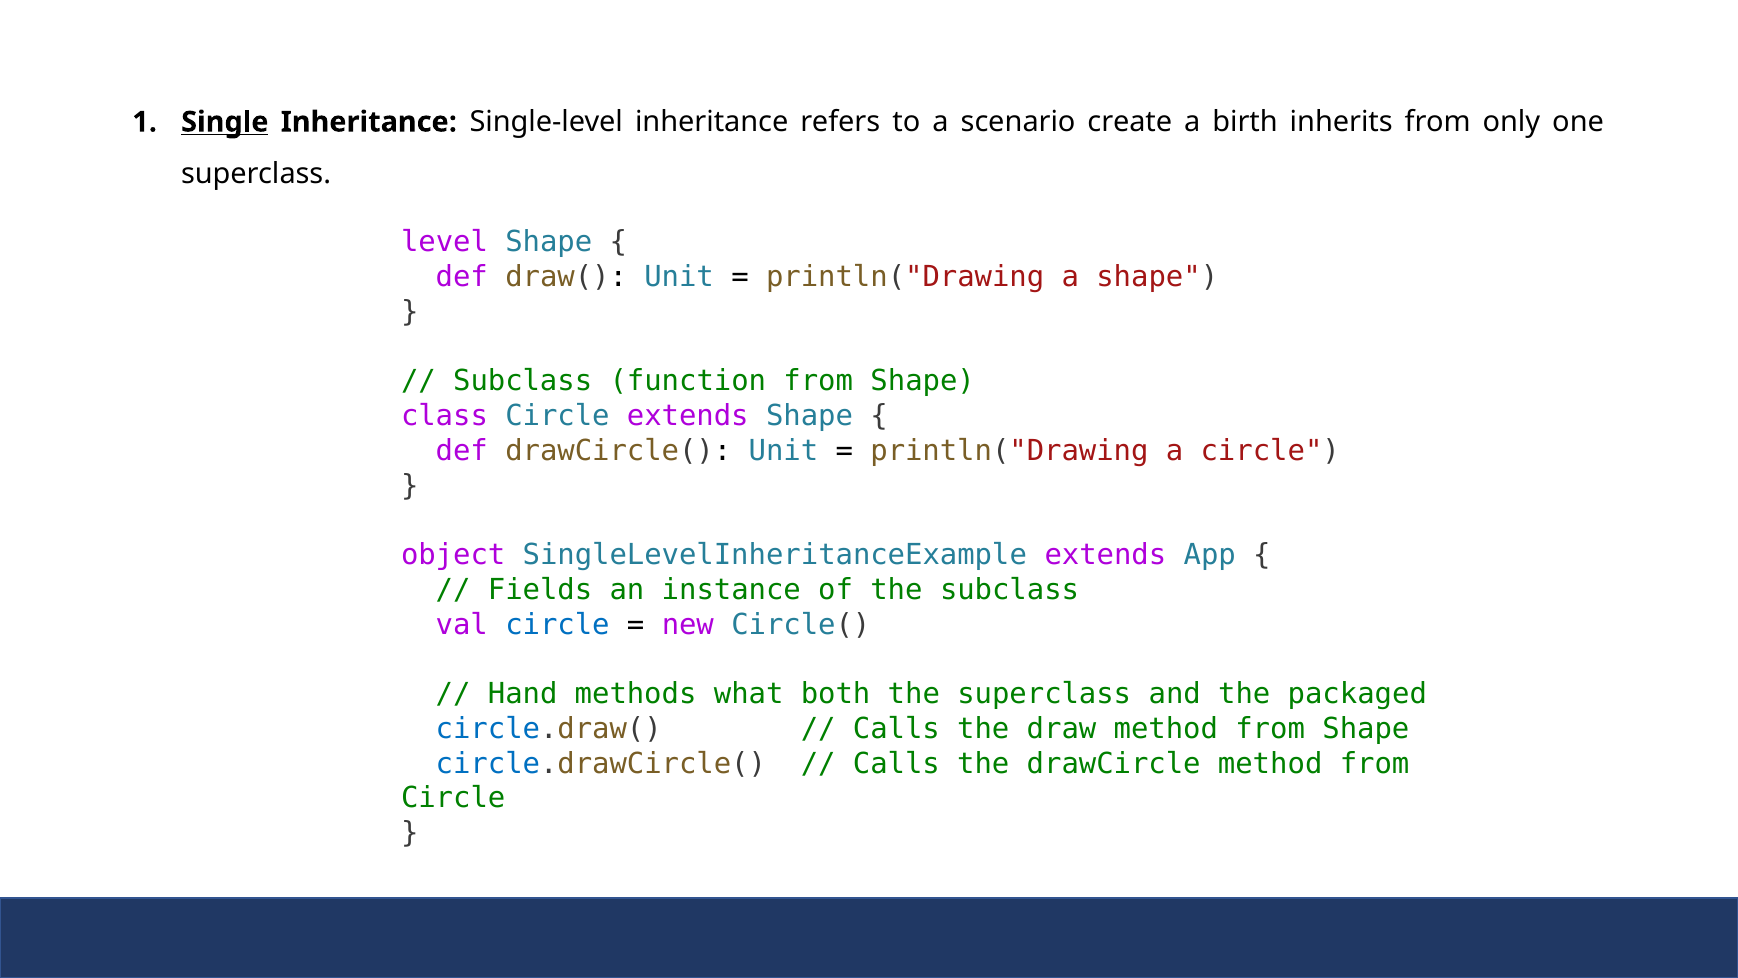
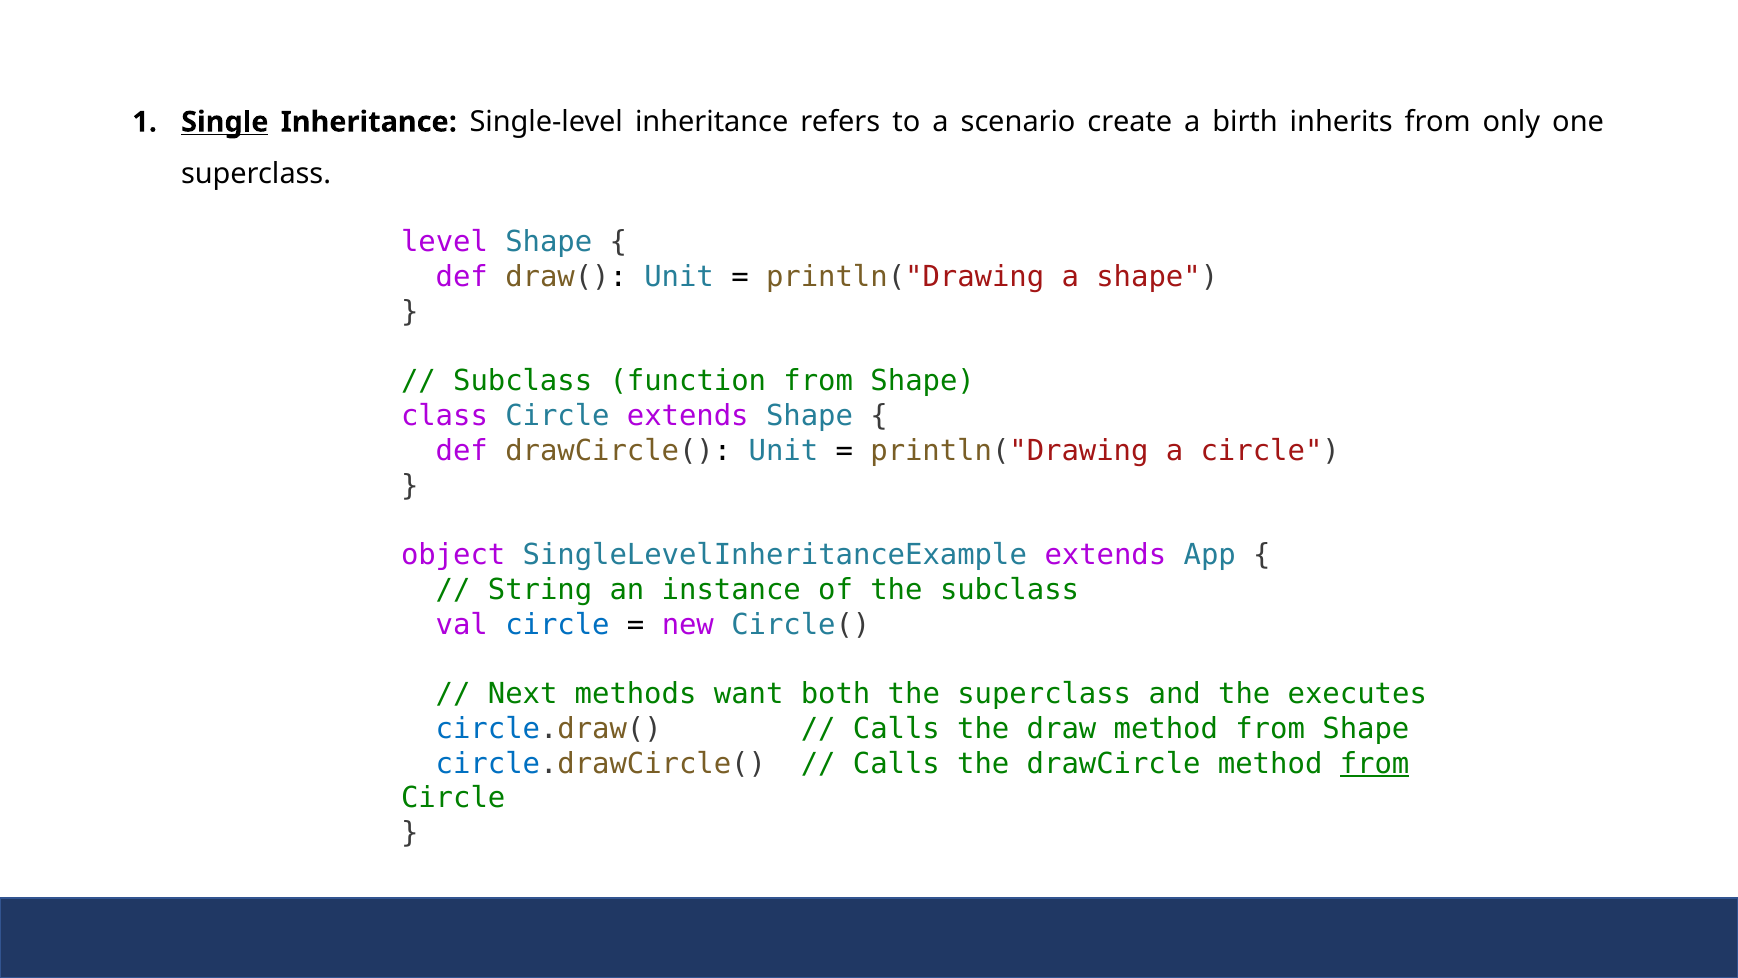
Fields: Fields -> String (540, 590)
Hand: Hand -> Next (523, 694)
what: what -> want (749, 694)
packaged: packaged -> executes (1357, 694)
from underline: none -> present (1375, 763)
